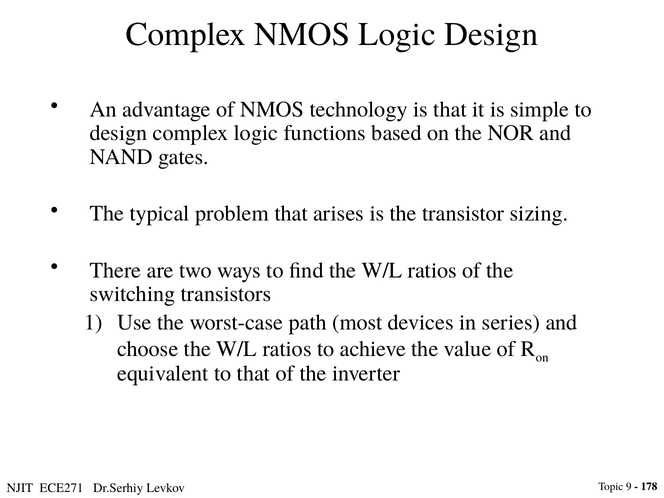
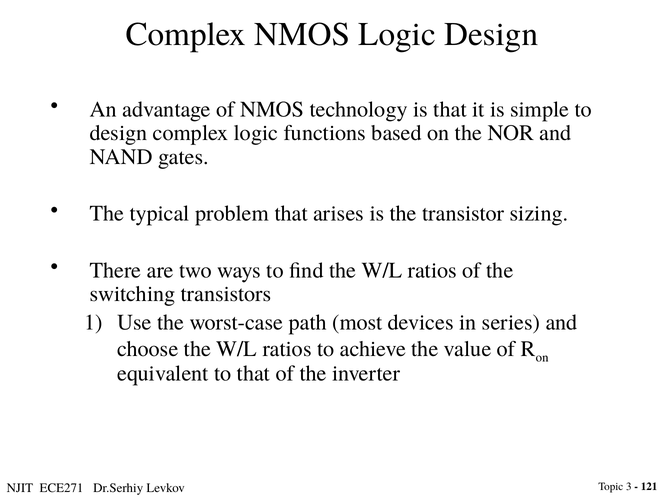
9: 9 -> 3 (629, 487)
178: 178 -> 121 (649, 487)
